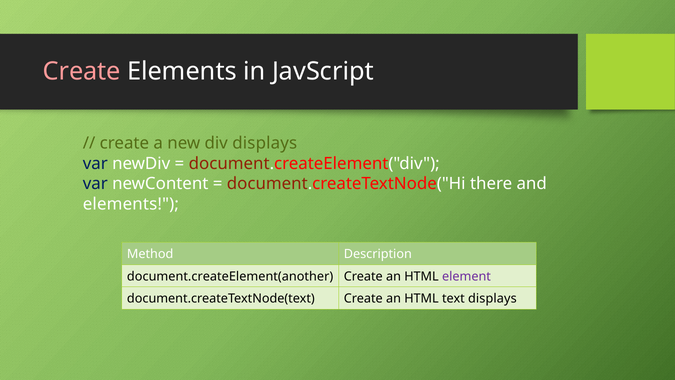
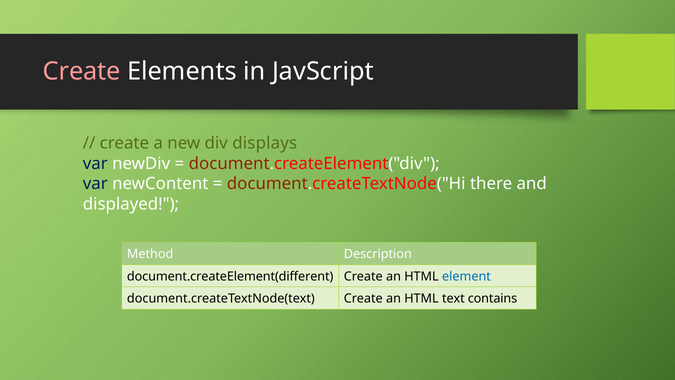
elements: elements -> displayed (131, 204)
document.createElement(another: document.createElement(another -> document.createElement(different (230, 276)
element colour: purple -> blue (466, 276)
text displays: displays -> contains (493, 298)
